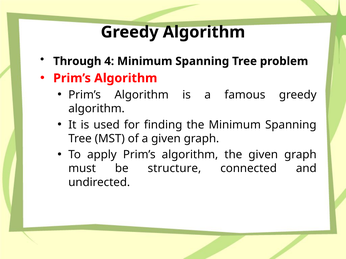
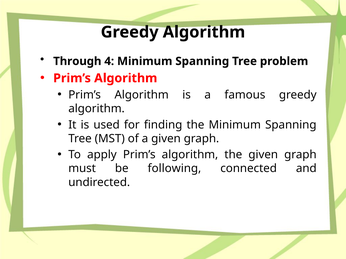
structure: structure -> following (174, 169)
